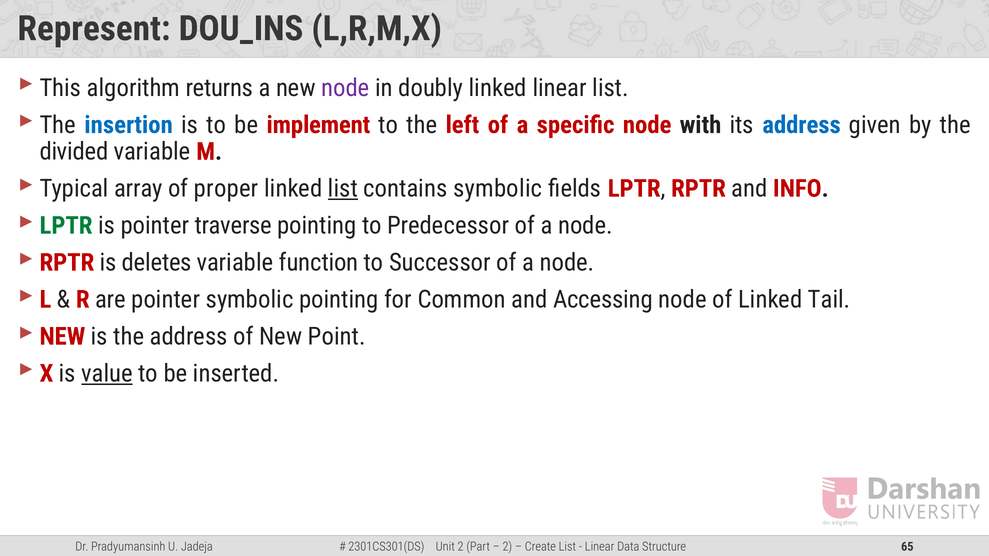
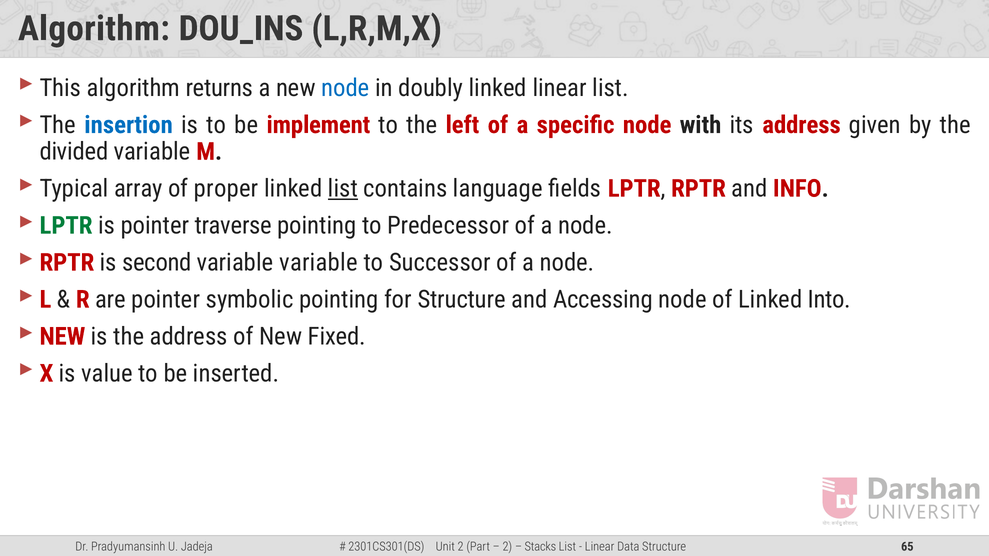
Represent: Represent -> Algorithm (94, 29)
node colour: purple -> blue (345, 88)
address colour: blue -> red (802, 125)
contains symbolic: symbolic -> language (498, 189)
deletes: deletes -> second (157, 263)
variable function: function -> variable (319, 263)
for Common: Common -> Structure (462, 300)
Tail: Tail -> Into (829, 300)
Point: Point -> Fixed (337, 337)
value underline: present -> none (107, 374)
Create: Create -> Stacks (540, 547)
